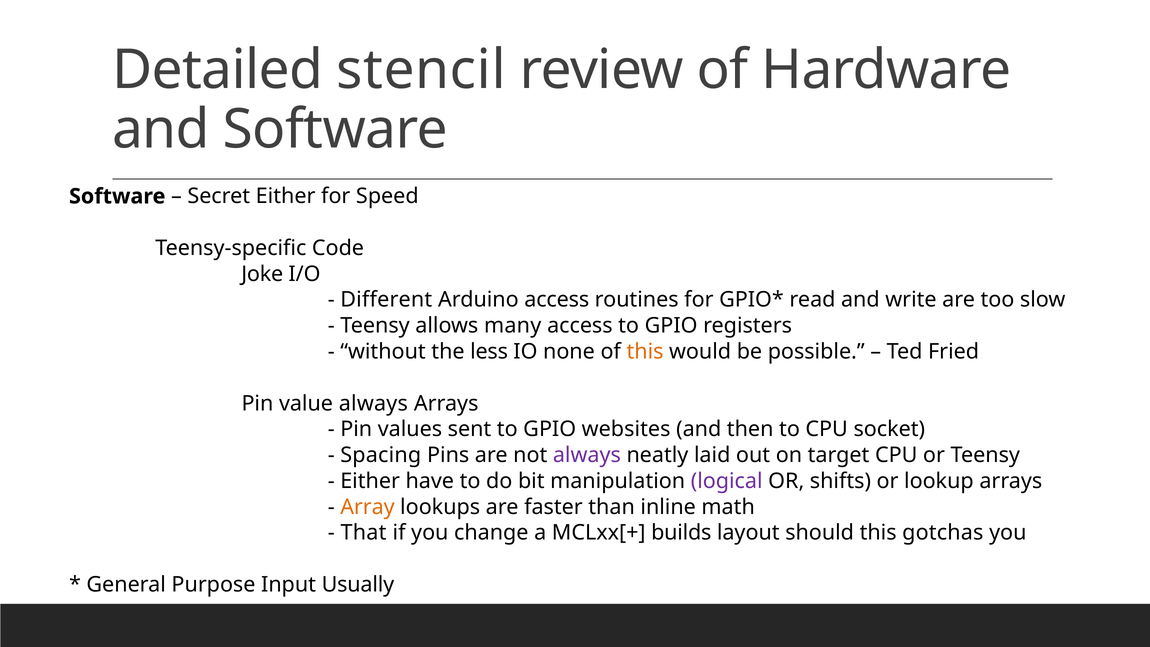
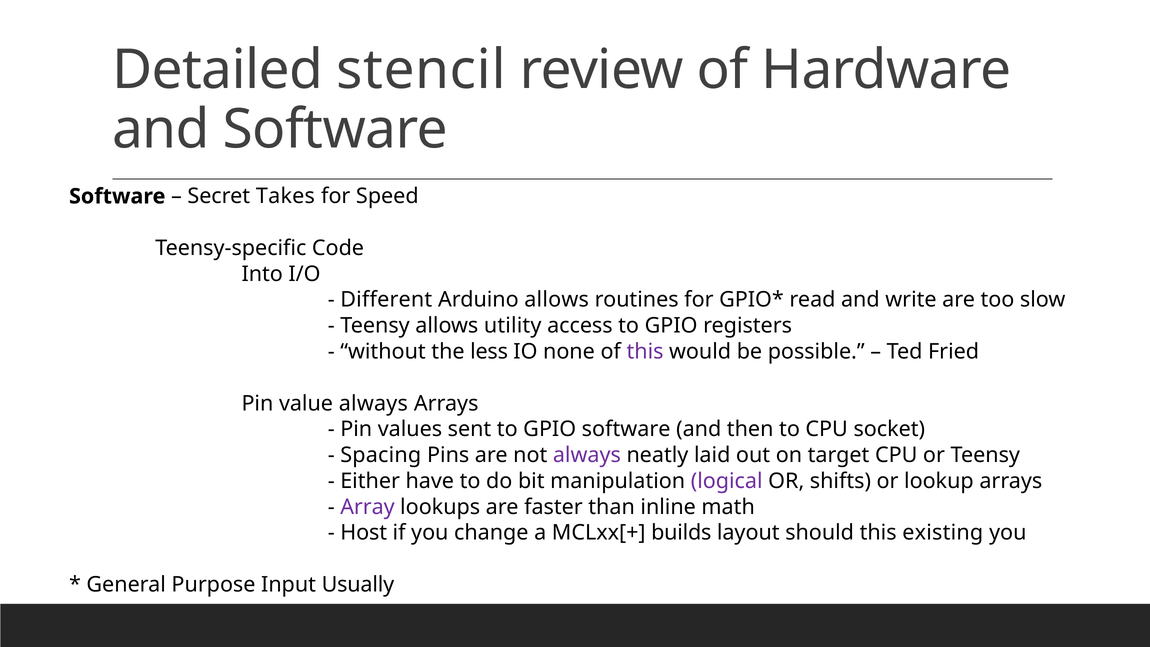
Secret Either: Either -> Takes (285, 196)
Joke: Joke -> Into (262, 274)
Arduino access: access -> allows (557, 300)
many: many -> utility (513, 326)
this colour: orange -> purple (645, 352)
GPIO websites: websites -> software (626, 429)
Array colour: orange -> purple (367, 507)
That: That -> Host (364, 533)
gotchas: gotchas -> existing (943, 533)
